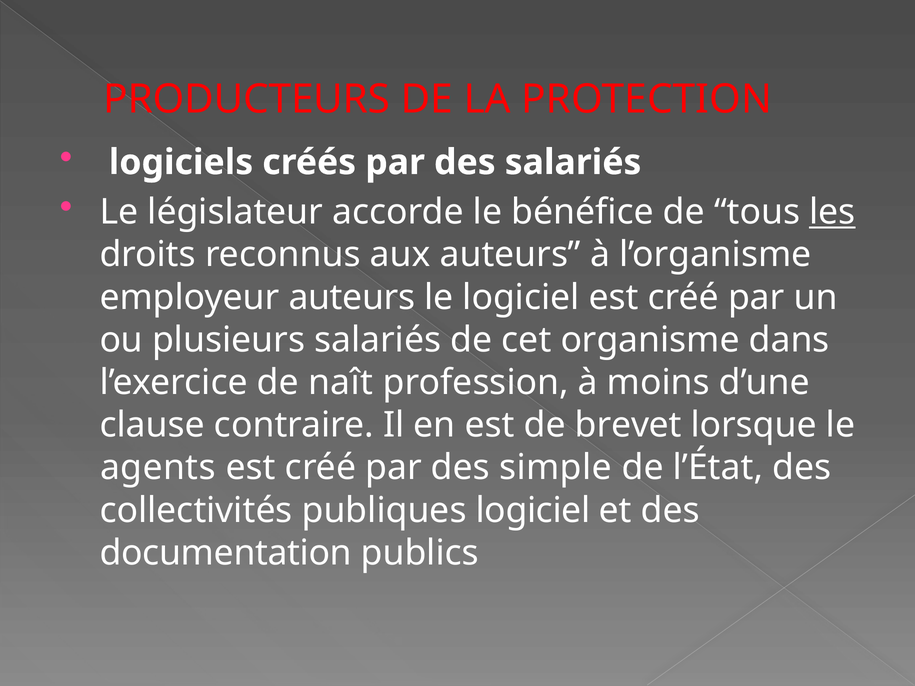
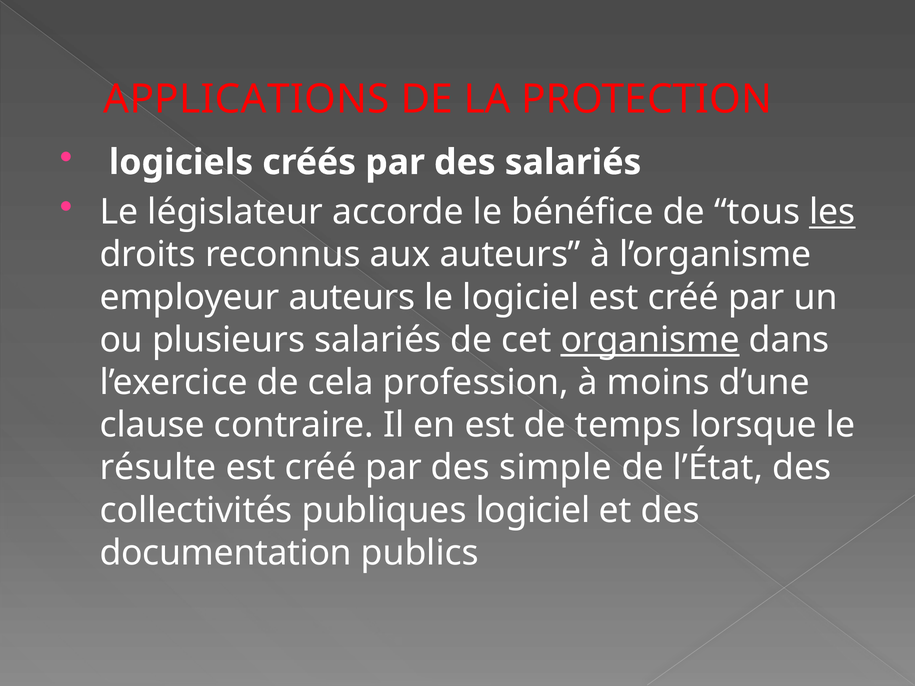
PRODUCTEURS: PRODUCTEURS -> APPLICATIONS (247, 100)
organisme underline: none -> present (650, 340)
naît: naît -> cela (341, 383)
brevet: brevet -> temps (628, 425)
agents: agents -> résulte (158, 468)
